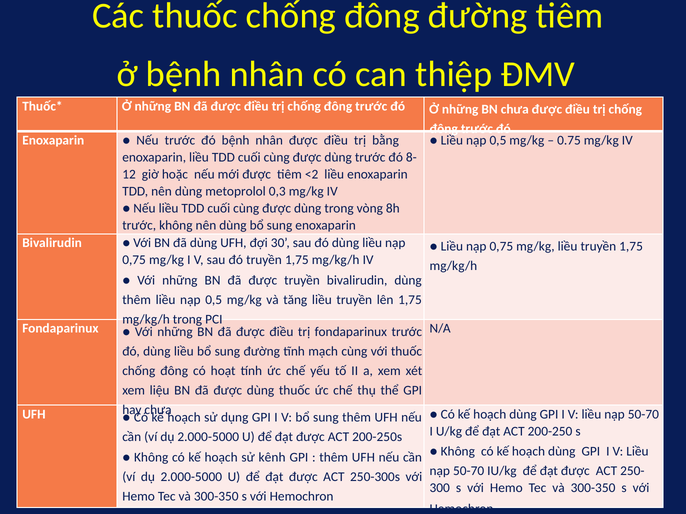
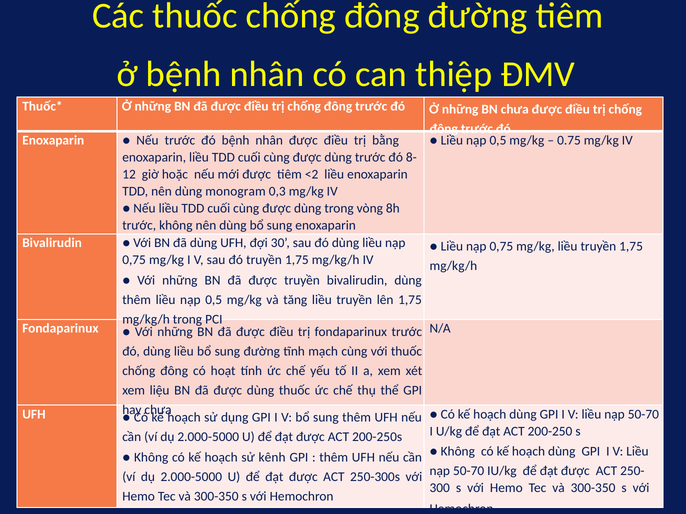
metoprolol: metoprolol -> monogram (235, 192)
